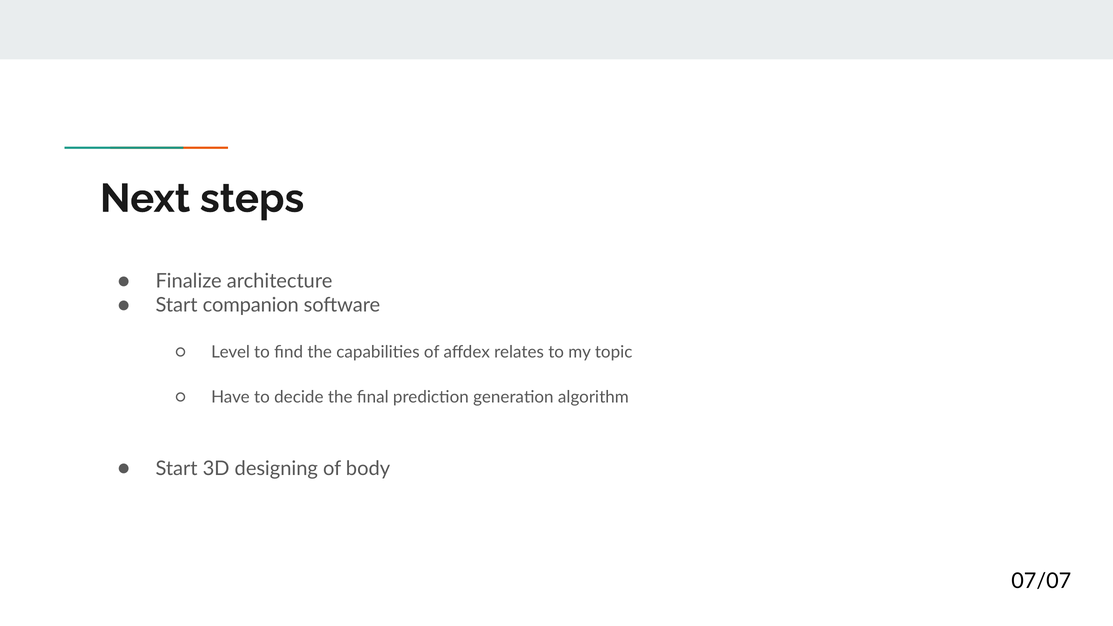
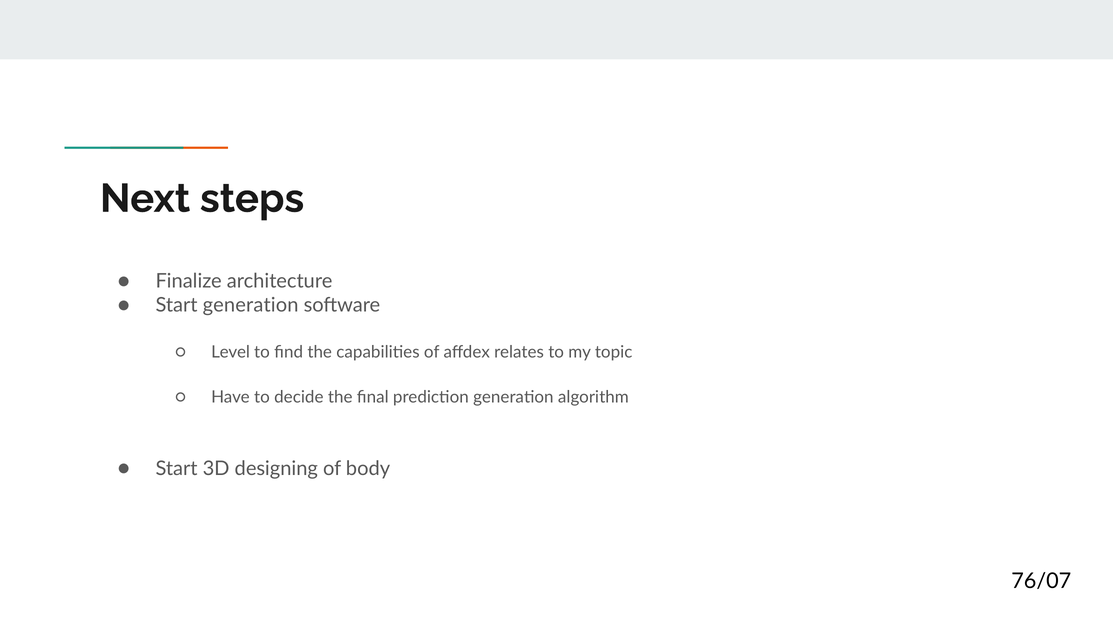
Start companion: companion -> generation (251, 305)
07/07: 07/07 -> 76/07 (1041, 581)
